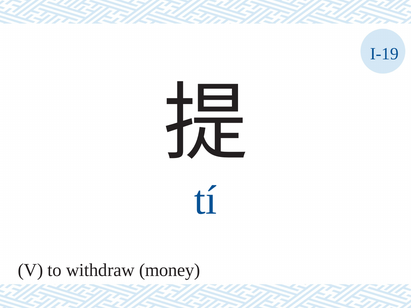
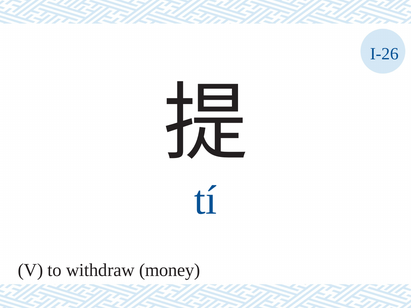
I-19: I-19 -> I-26 (384, 54)
